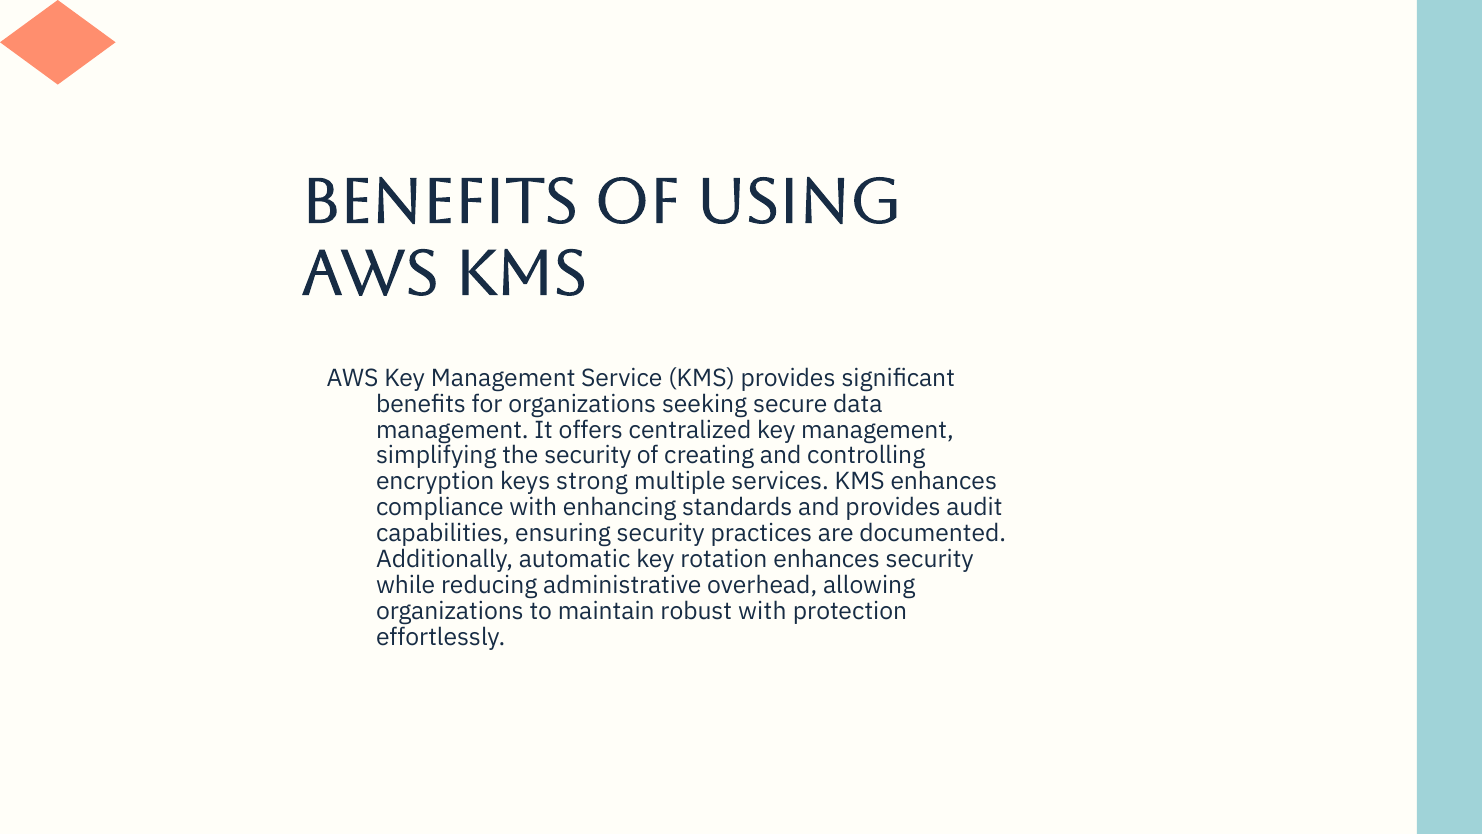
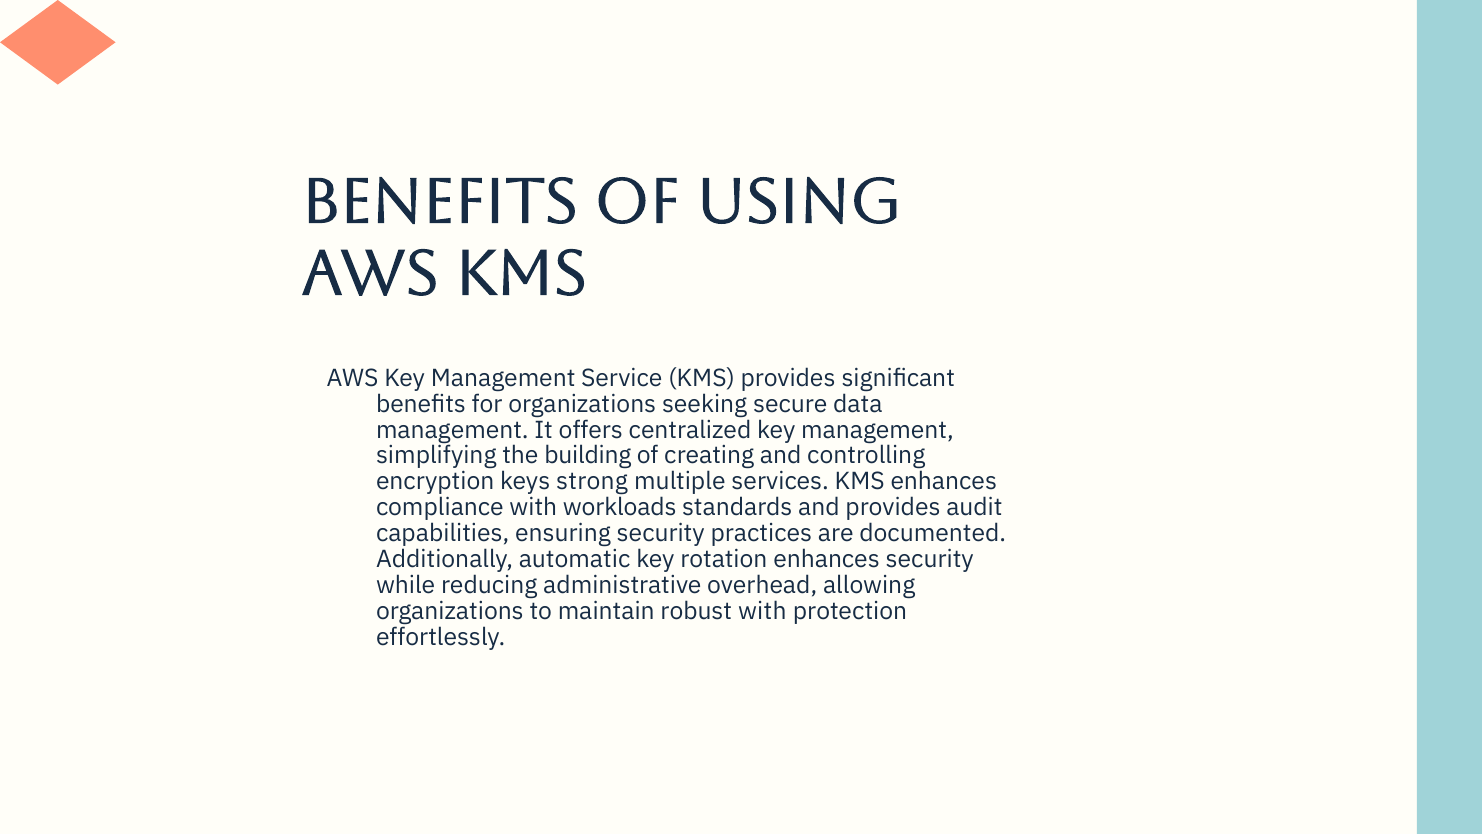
the security: security -> building (588, 456)
enhancing: enhancing -> workloads (620, 507)
